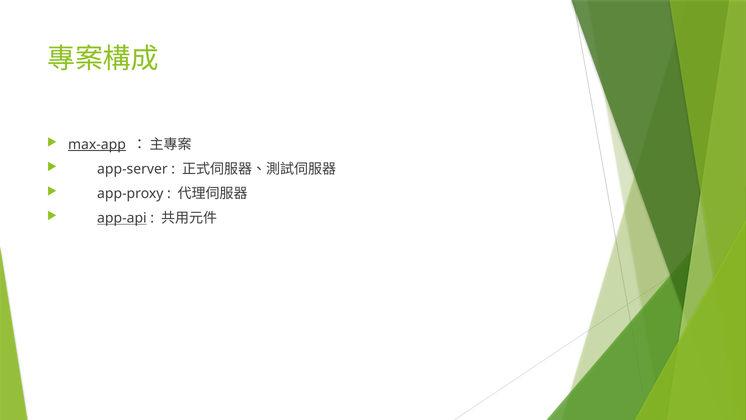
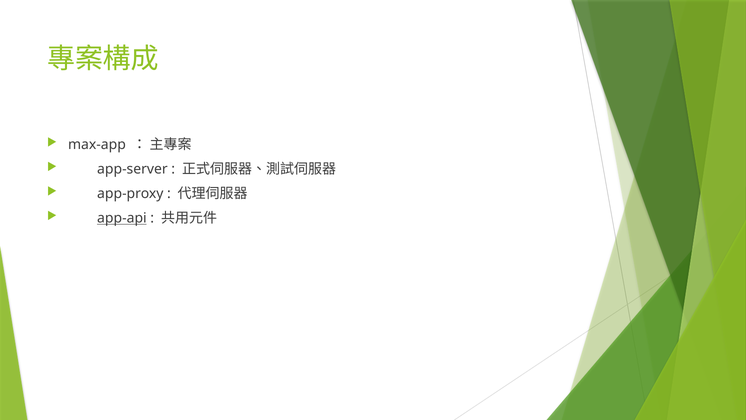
max-app underline: present -> none (97, 144)
